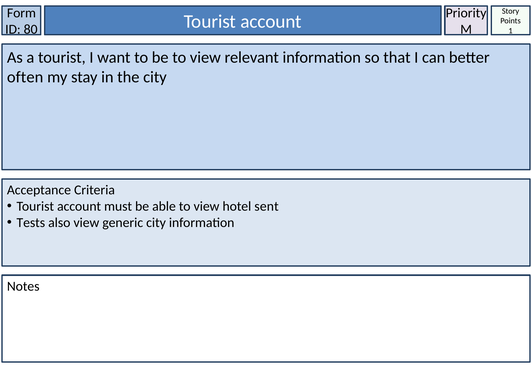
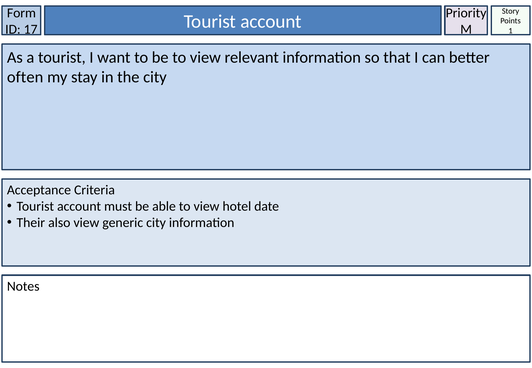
80: 80 -> 17 (31, 30)
sent: sent -> date (267, 207)
Tests: Tests -> Their (31, 223)
